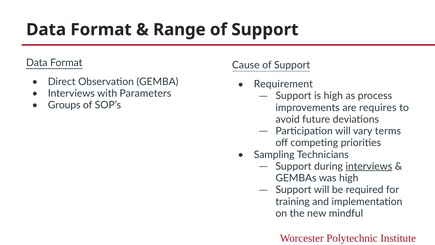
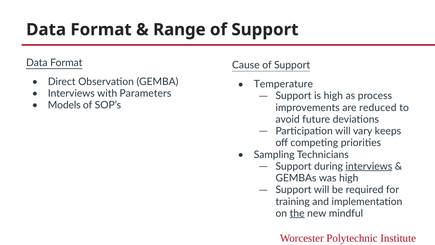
Requirement: Requirement -> Temperature (283, 84)
Groups: Groups -> Models (64, 105)
requires: requires -> reduced (378, 108)
terms: terms -> keeps (388, 131)
the underline: none -> present (297, 213)
